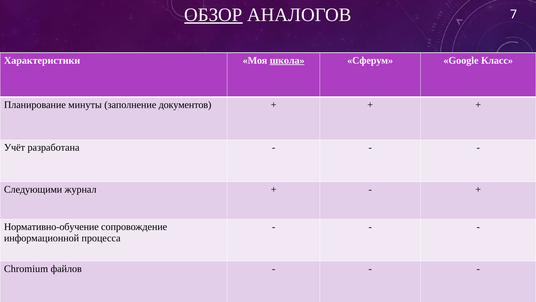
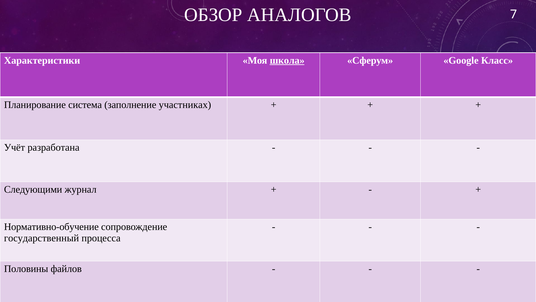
ОБЗОР underline: present -> none (213, 15)
минуты: минуты -> система (85, 105)
документов: документов -> участниках (185, 105)
информационной: информационной -> государственный (42, 238)
Chromium: Chromium -> Половины (26, 268)
